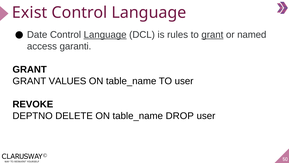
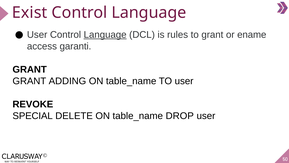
Date: Date -> User (37, 35)
grant underline: present -> none (212, 35)
named: named -> ename (252, 35)
VALUES: VALUES -> ADDING (67, 81)
DEPTNO: DEPTNO -> SPECIAL (33, 116)
